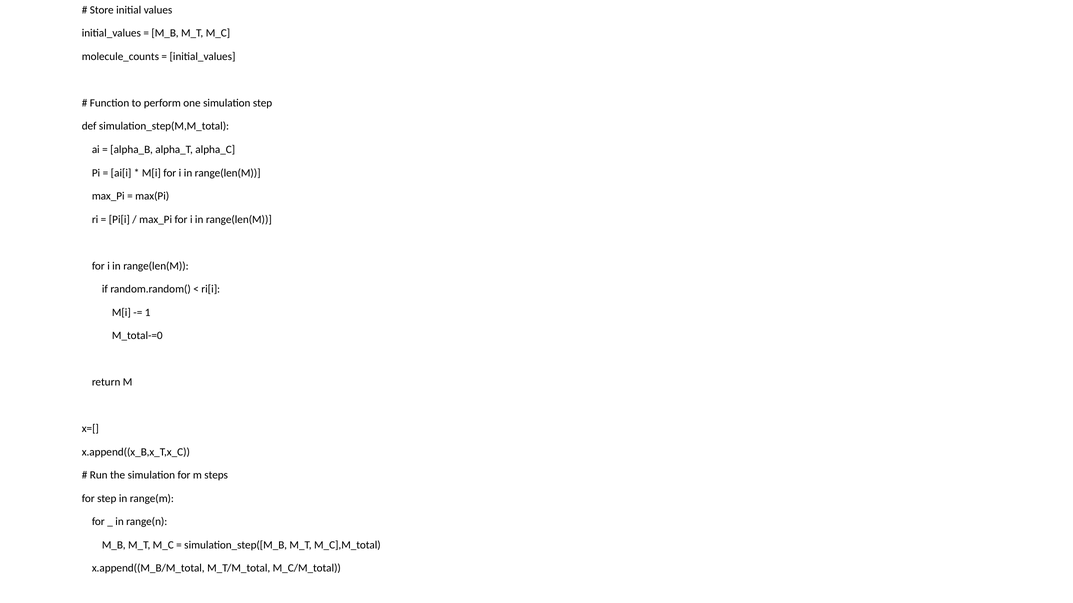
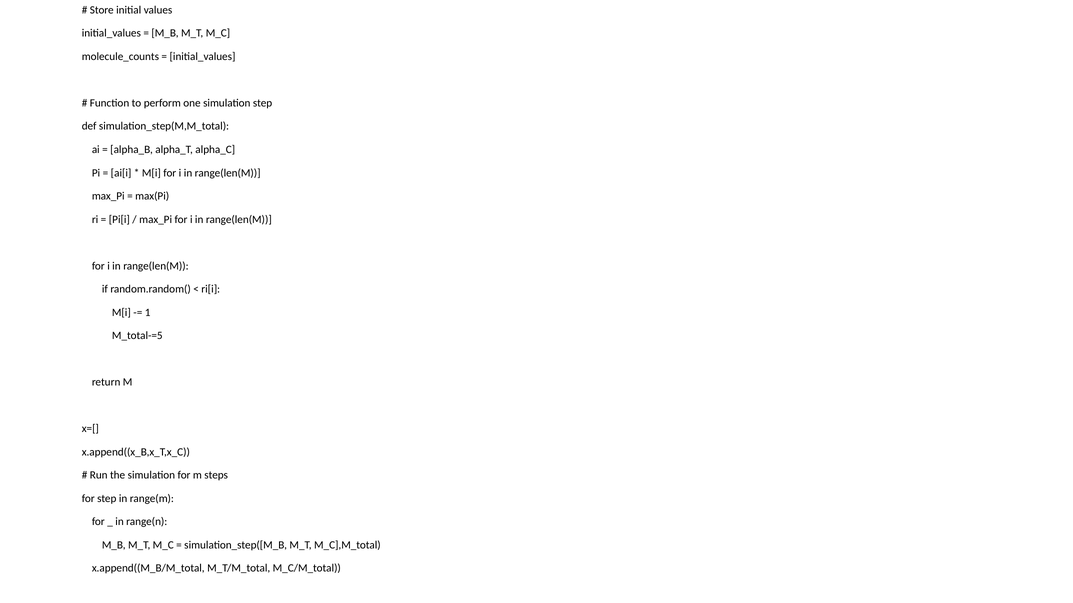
M_total-=0: M_total-=0 -> M_total-=5 (137, 336)
